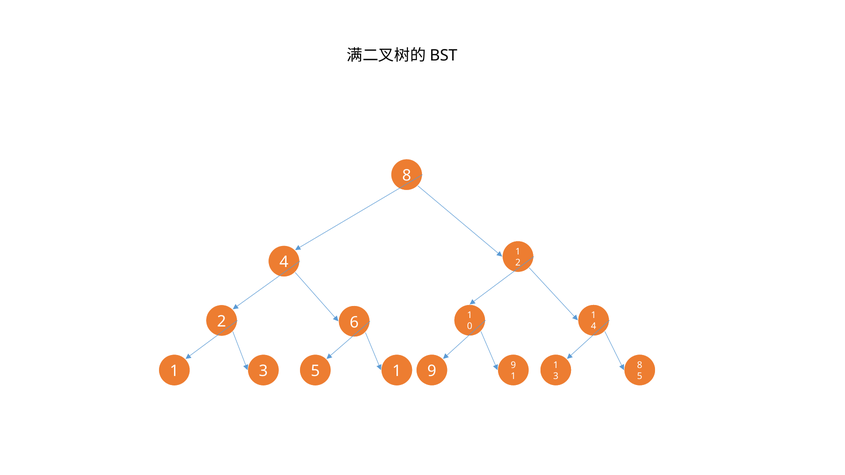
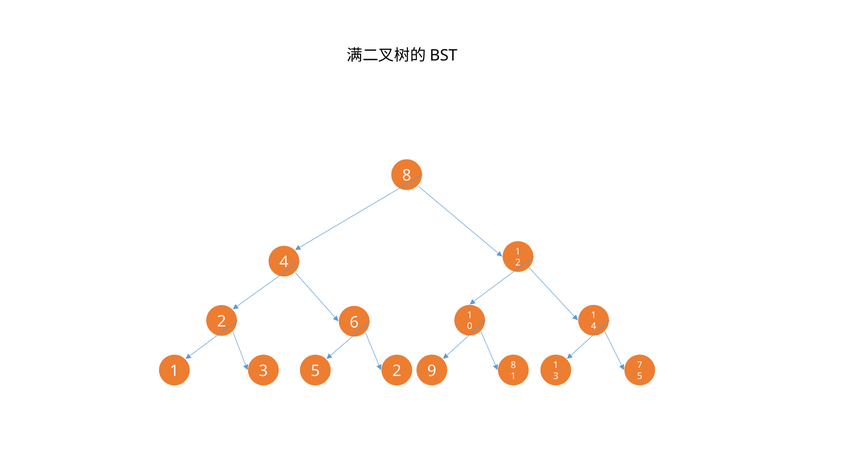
1: 1 -> 2 (397, 371)
3 9: 9 -> 8 (513, 365)
1 8: 8 -> 7 (640, 365)
